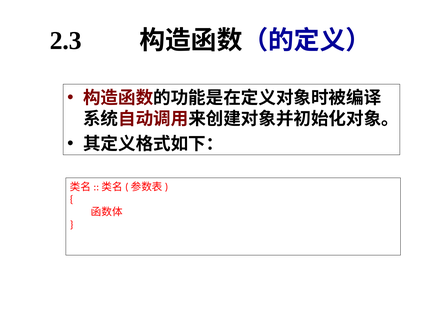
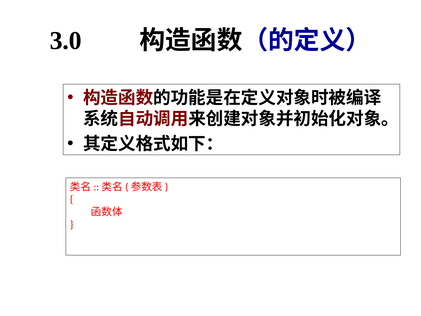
2.3: 2.3 -> 3.0 (66, 41)
